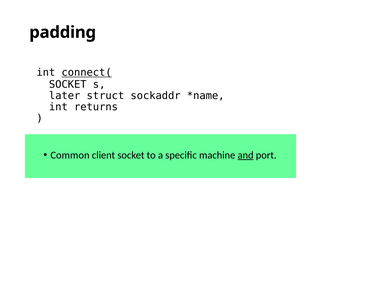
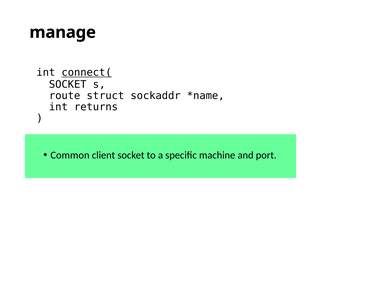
padding: padding -> manage (63, 32)
later: later -> route (65, 96)
and underline: present -> none (246, 155)
